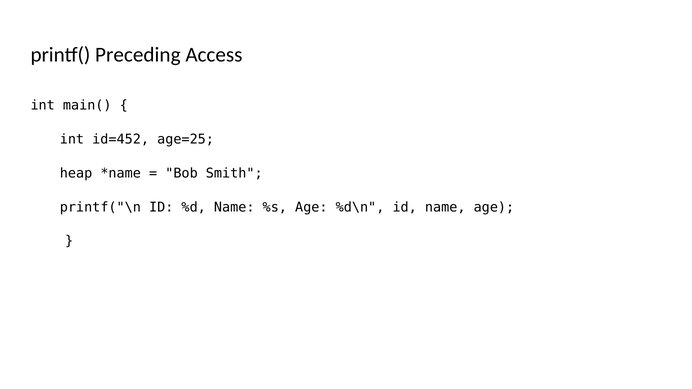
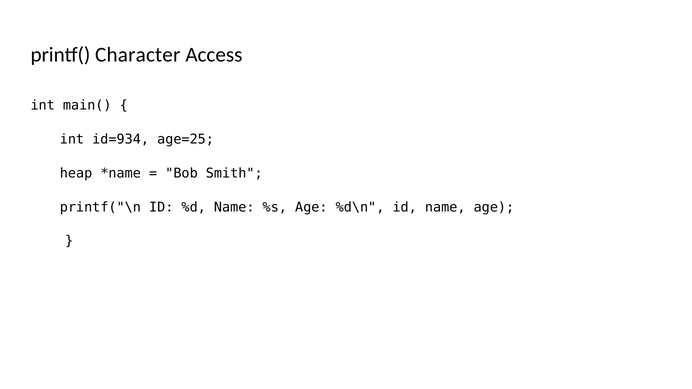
Preceding: Preceding -> Character (138, 55)
id=452: id=452 -> id=934 (121, 139)
